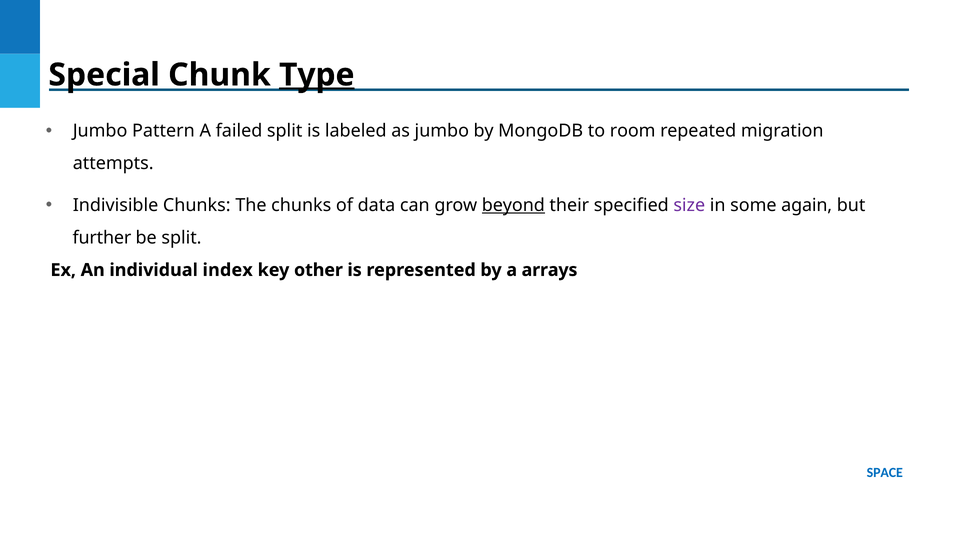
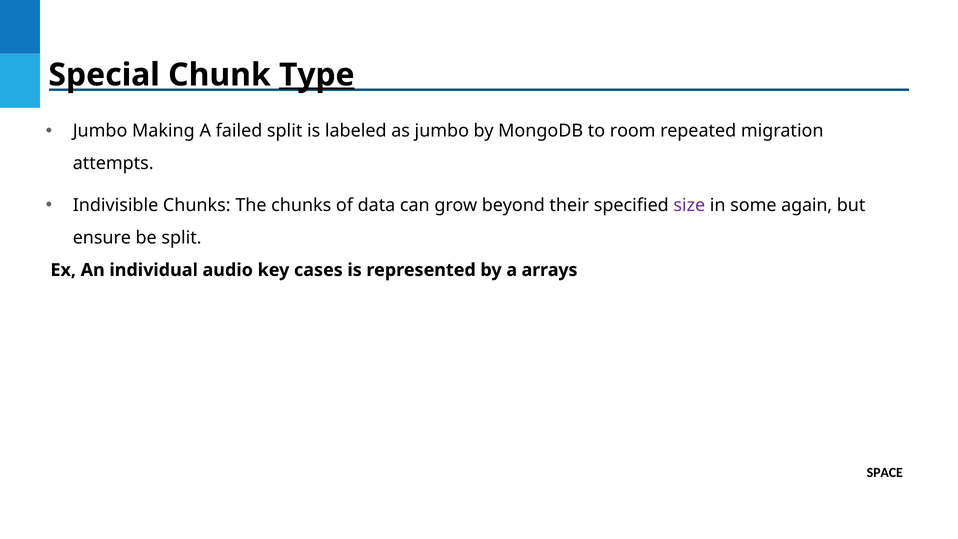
Pattern: Pattern -> Making (163, 131)
beyond underline: present -> none (513, 205)
further: further -> ensure (102, 238)
index: index -> audio (228, 270)
other: other -> cases (318, 270)
SPACE colour: blue -> black (885, 473)
